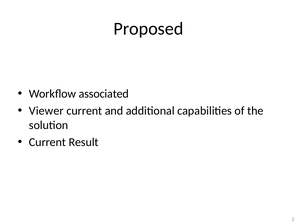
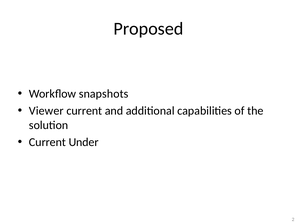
associated: associated -> snapshots (104, 94)
Result: Result -> Under (84, 142)
